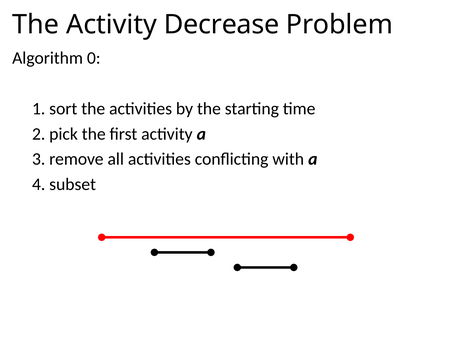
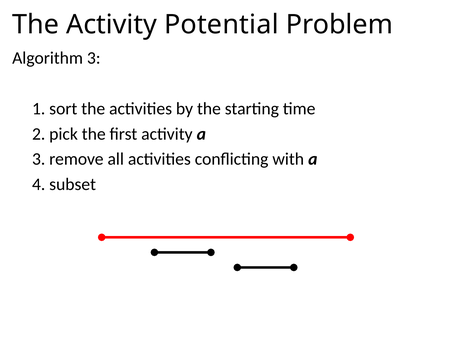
Decrease: Decrease -> Potential (221, 25)
Algorithm 0: 0 -> 3 (94, 58)
